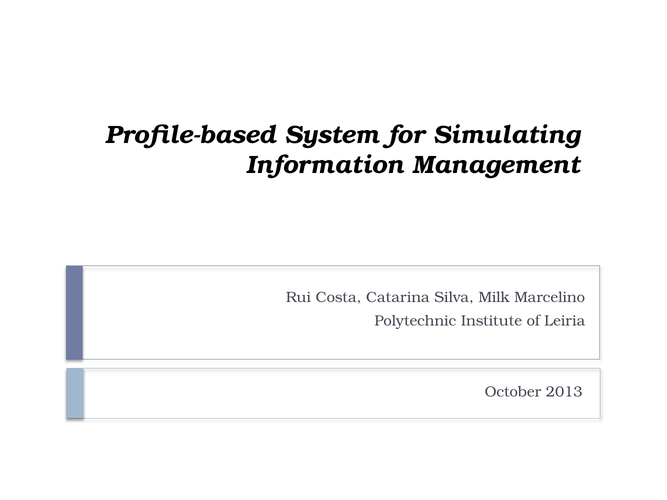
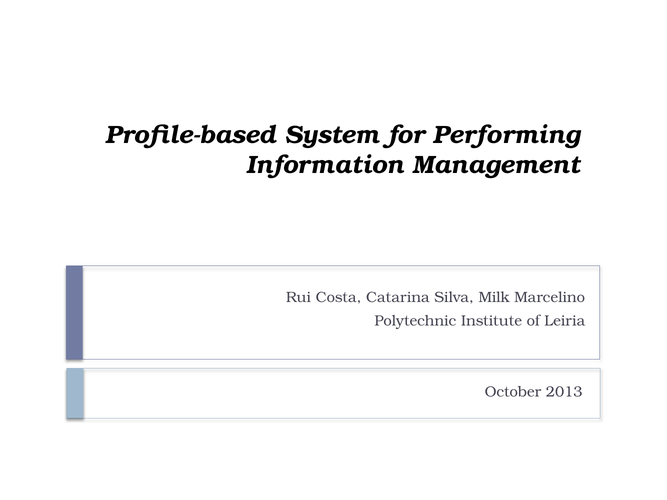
Simulating: Simulating -> Performing (507, 135)
